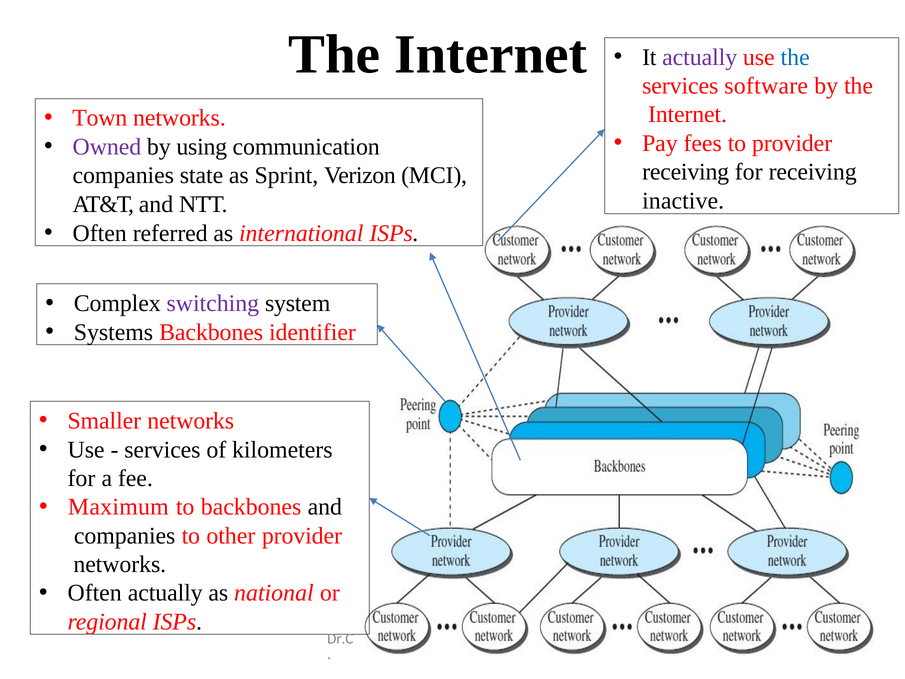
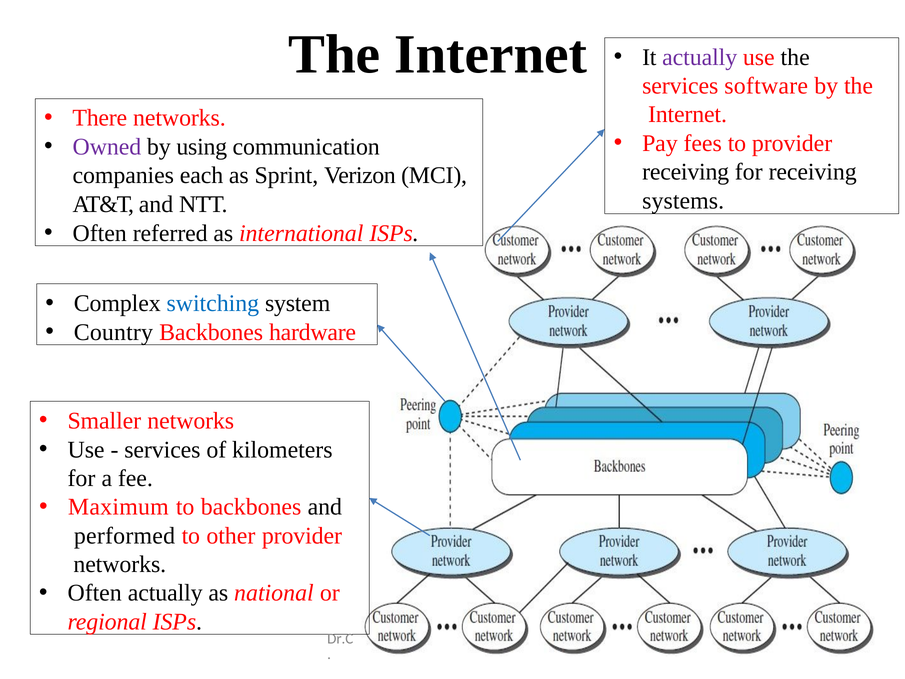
the colour: blue -> black (795, 57)
Town: Town -> There (100, 118)
state: state -> each (201, 175)
inactive: inactive -> systems (683, 201)
switching colour: purple -> blue (213, 303)
Systems: Systems -> Country (113, 332)
identifier: identifier -> hardware (313, 332)
companies: companies -> performed (125, 535)
